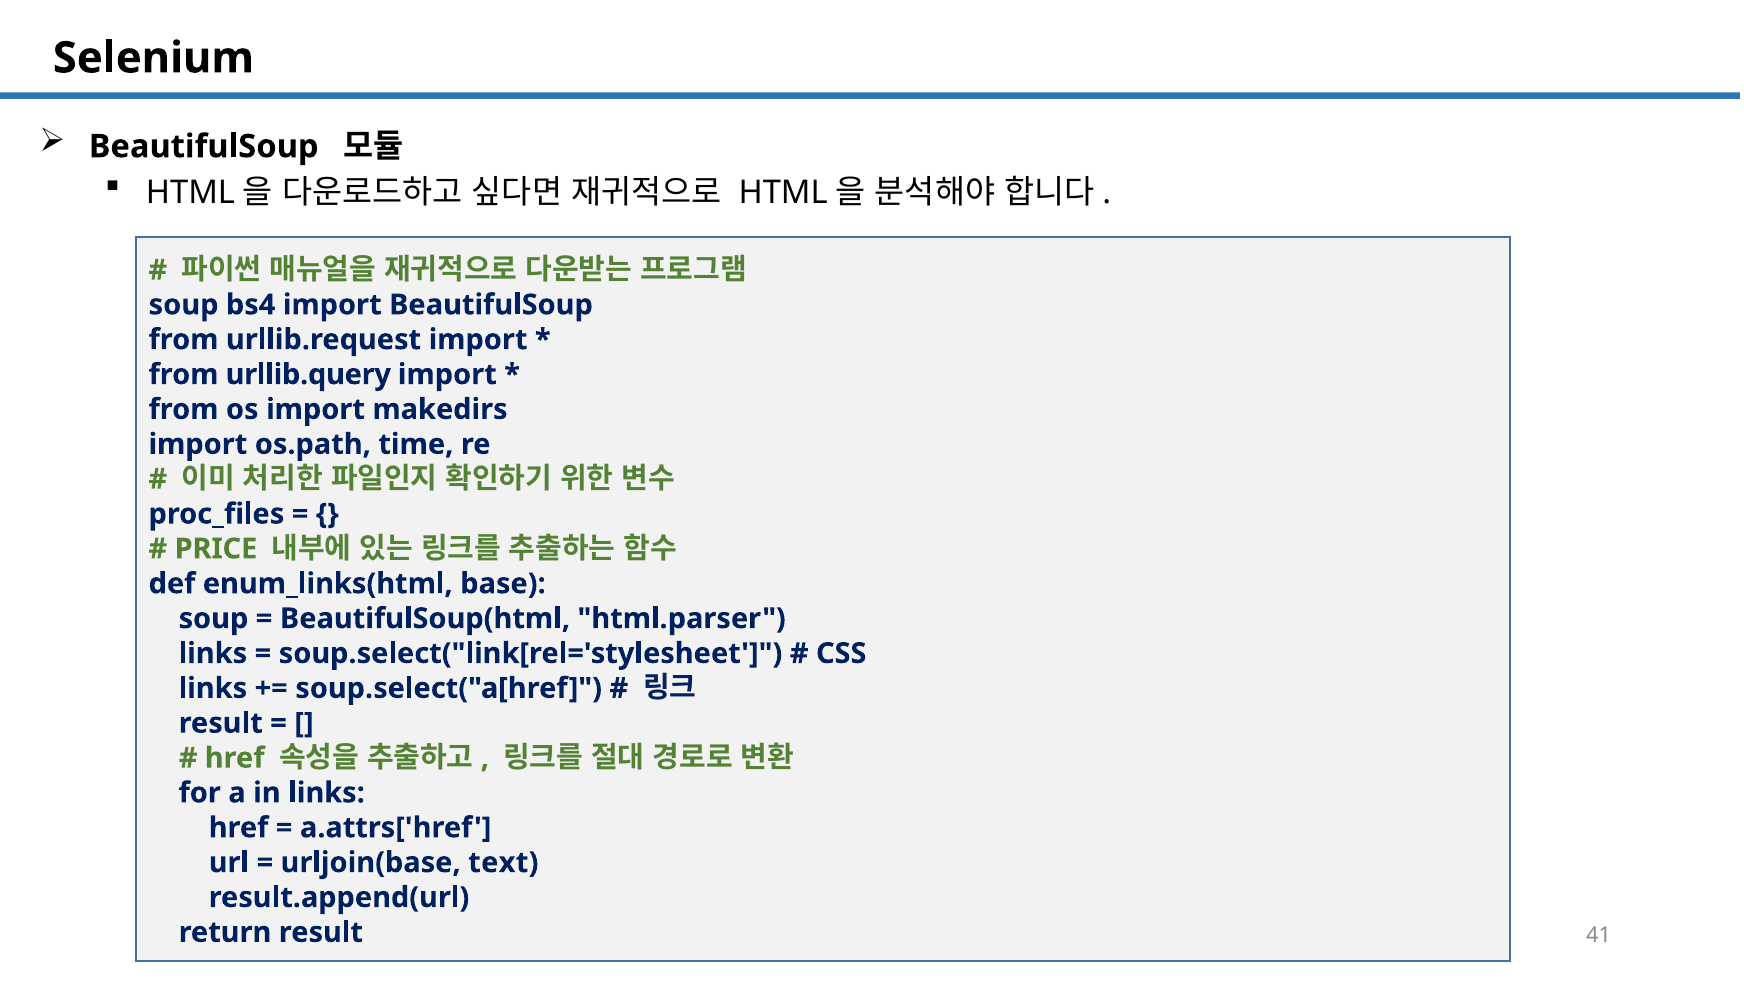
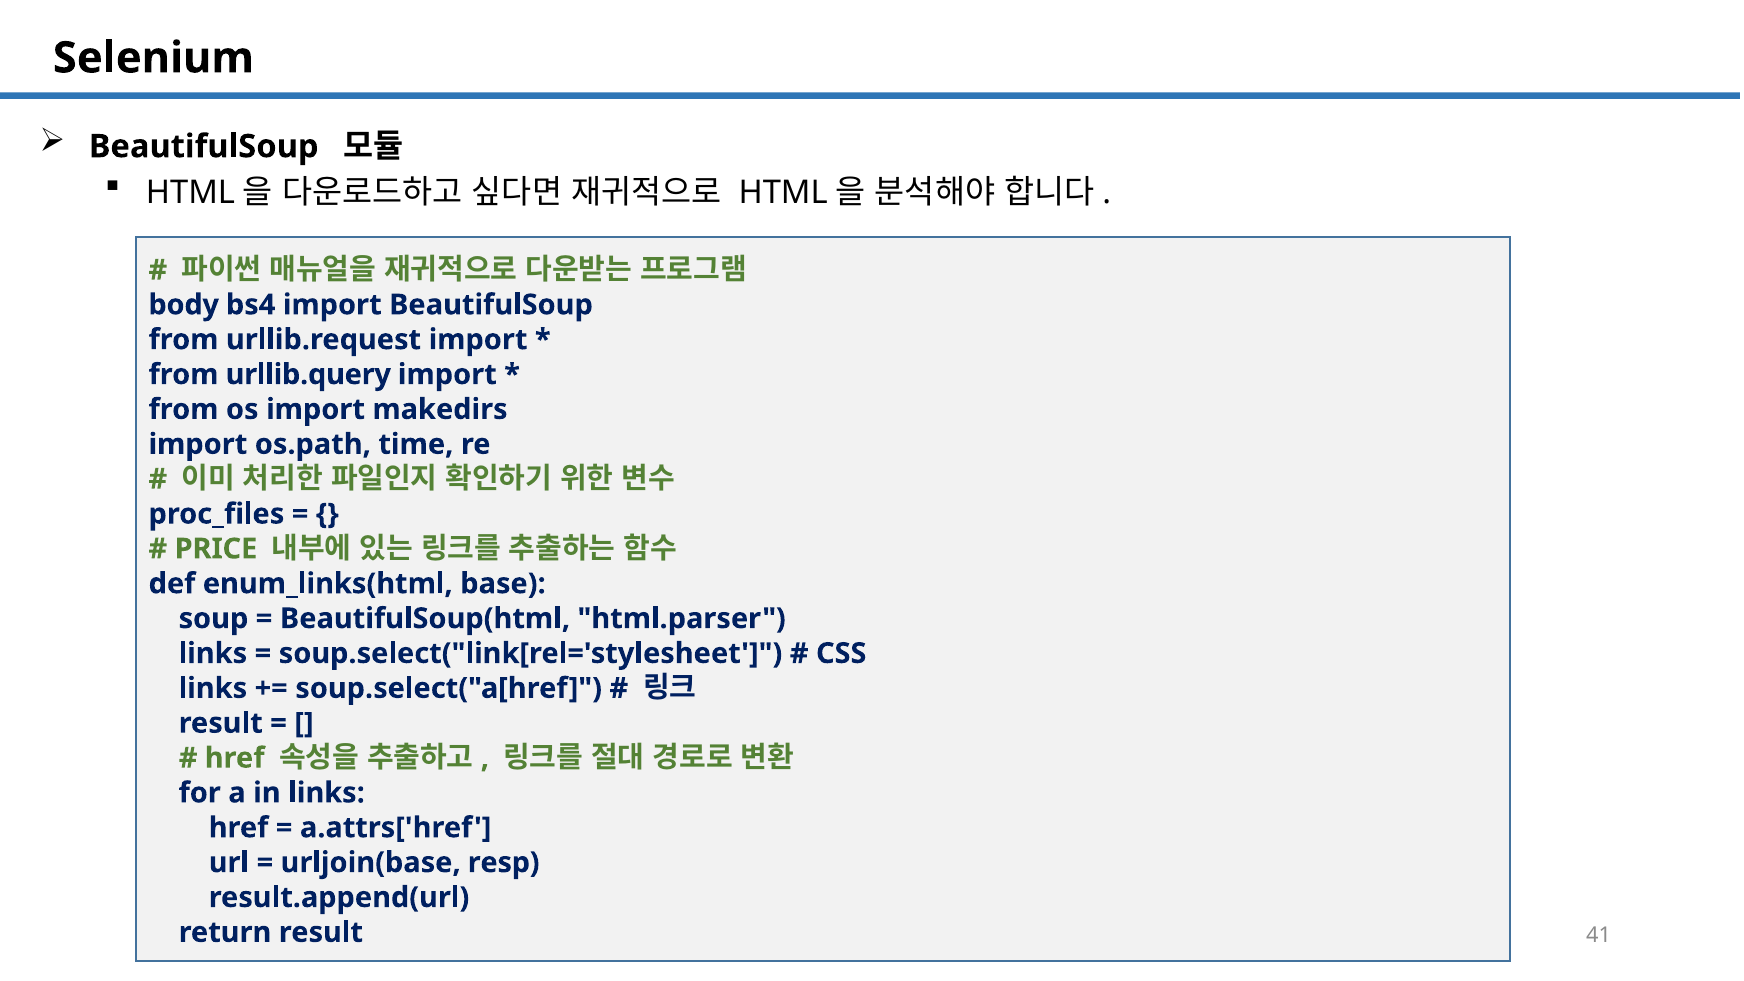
soup: soup -> body (184, 305)
text: text -> resp (504, 863)
